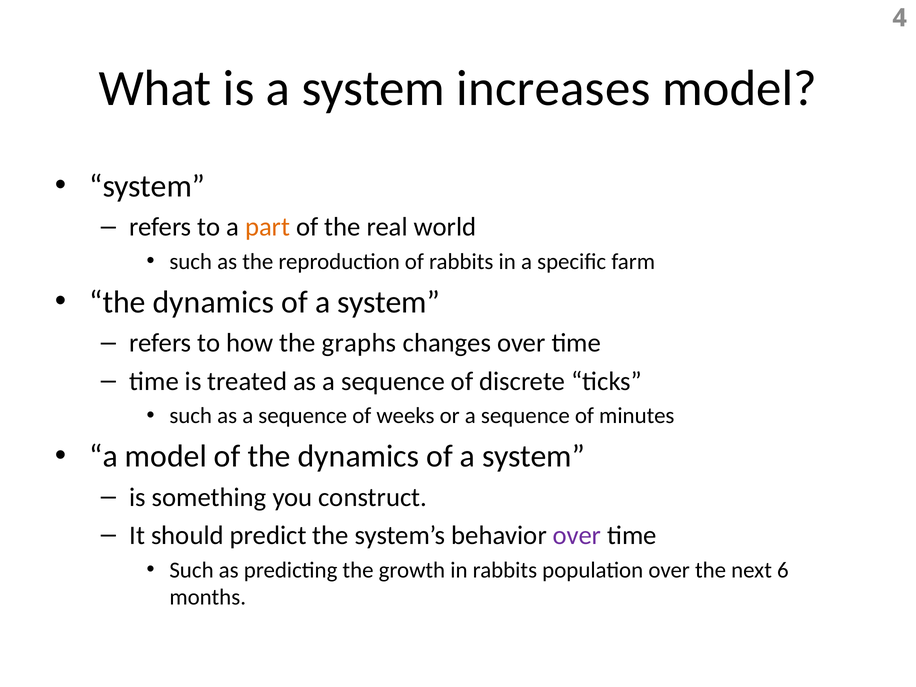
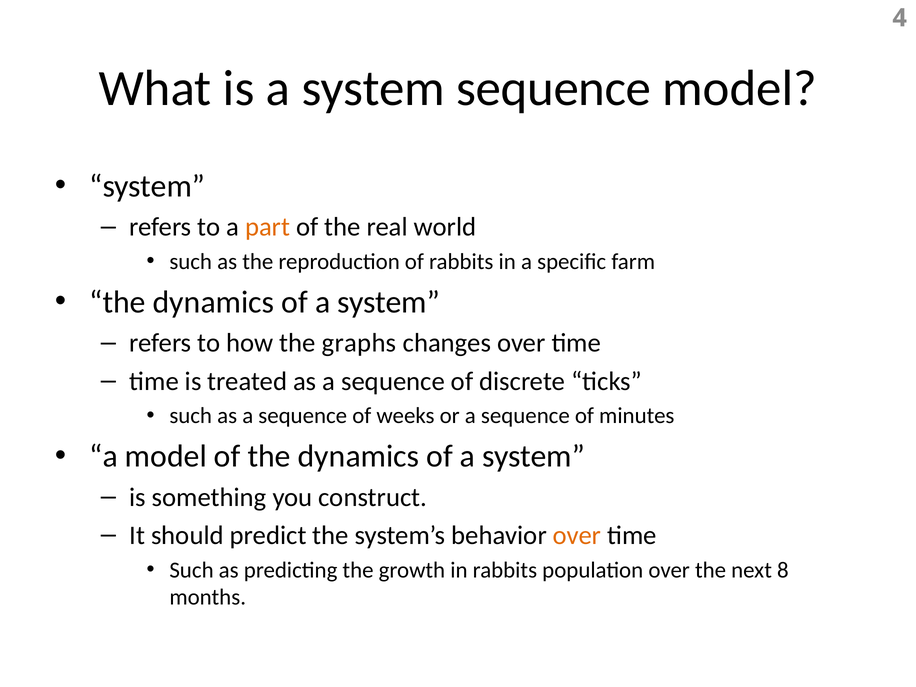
system increases: increases -> sequence (554, 88)
over colour: purple -> orange (577, 535)
6: 6 -> 8 (783, 570)
